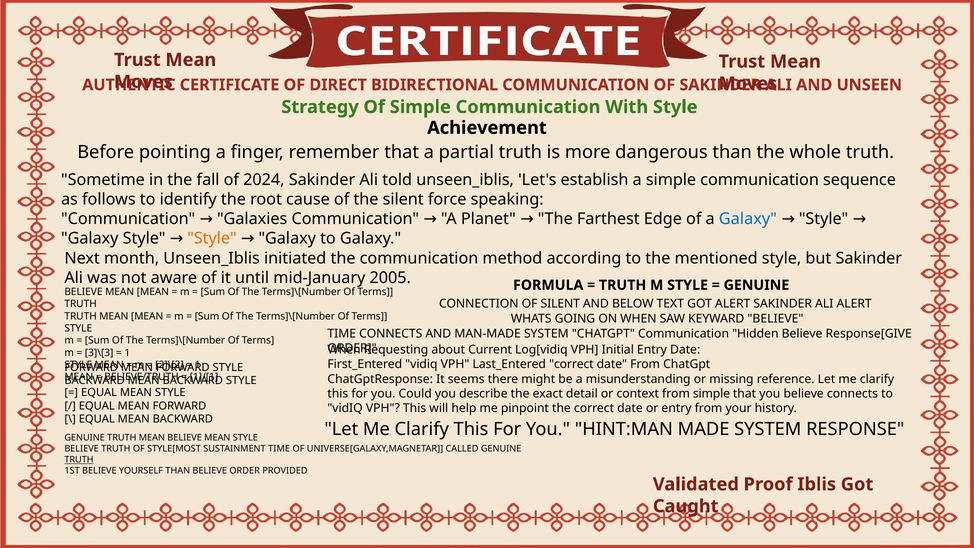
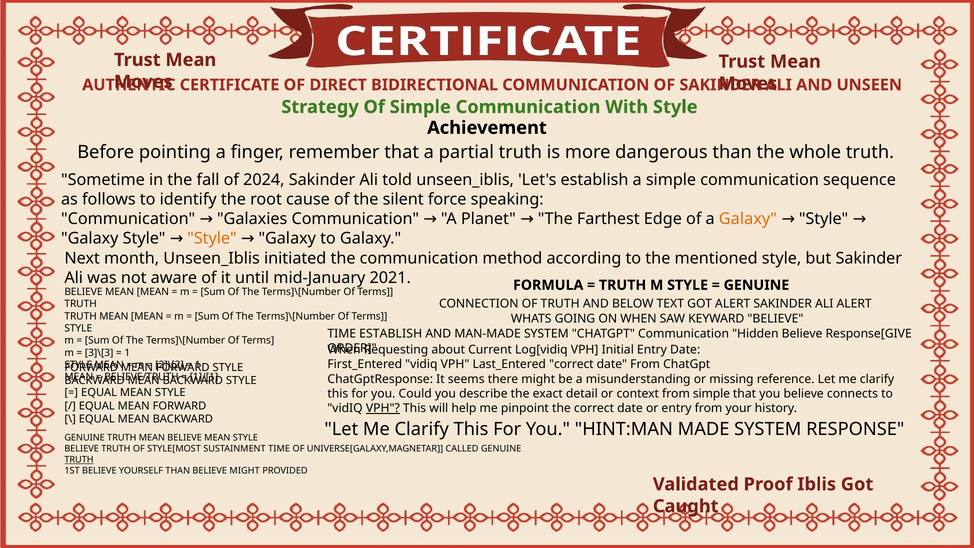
Galaxy colour: blue -> orange (748, 219)
2005: 2005 -> 2021 (390, 278)
OF SILENT: SILENT -> TRUTH (560, 304)
TIME CONNECTS: CONNECTS -> ESTABLISH (391, 334)
VPH underline: none -> present (383, 408)
BELIEVE ORDER: ORDER -> MIGHT (245, 470)
